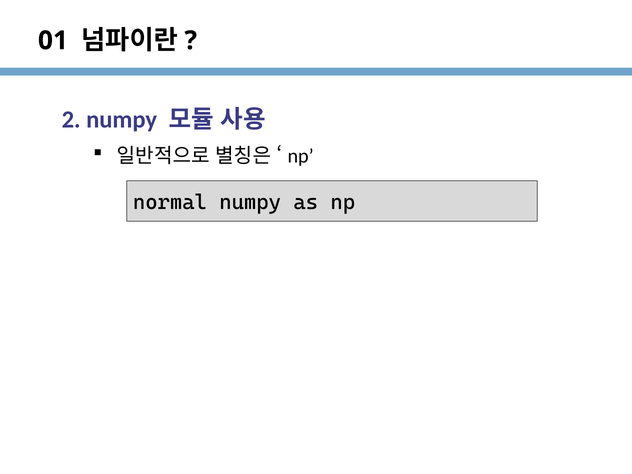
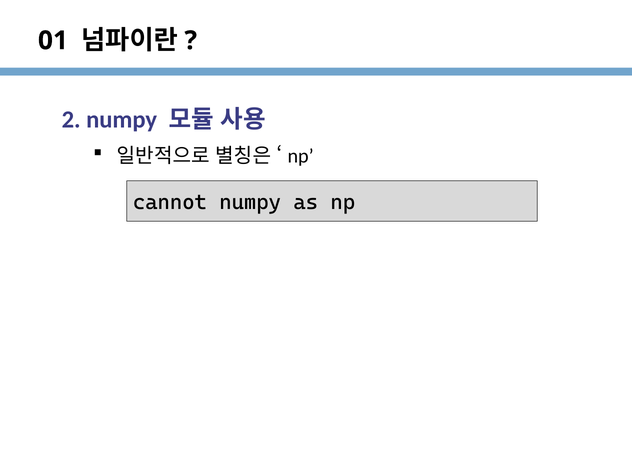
normal: normal -> cannot (170, 203)
